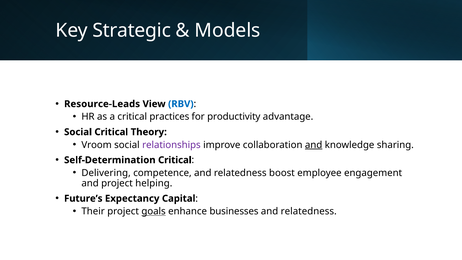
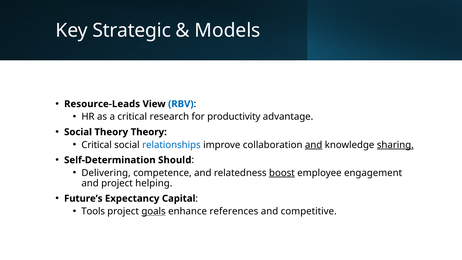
practices: practices -> research (169, 117)
Social Critical: Critical -> Theory (111, 132)
Vroom: Vroom -> Critical (97, 145)
relationships colour: purple -> blue (171, 145)
sharing underline: none -> present (395, 145)
Self-Determination Critical: Critical -> Should (175, 160)
boost underline: none -> present (282, 173)
Their: Their -> Tools (93, 211)
businesses: businesses -> references (234, 211)
relatedness: relatedness -> competitive (309, 211)
